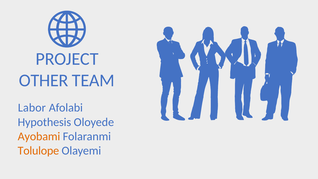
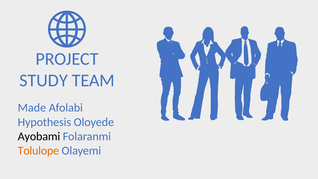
OTHER: OTHER -> STUDY (44, 80)
Labor: Labor -> Made (32, 108)
Ayobami colour: orange -> black (39, 136)
